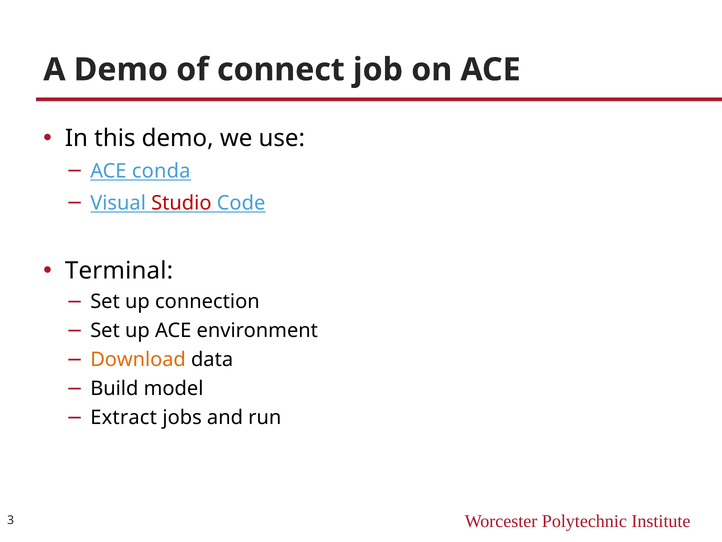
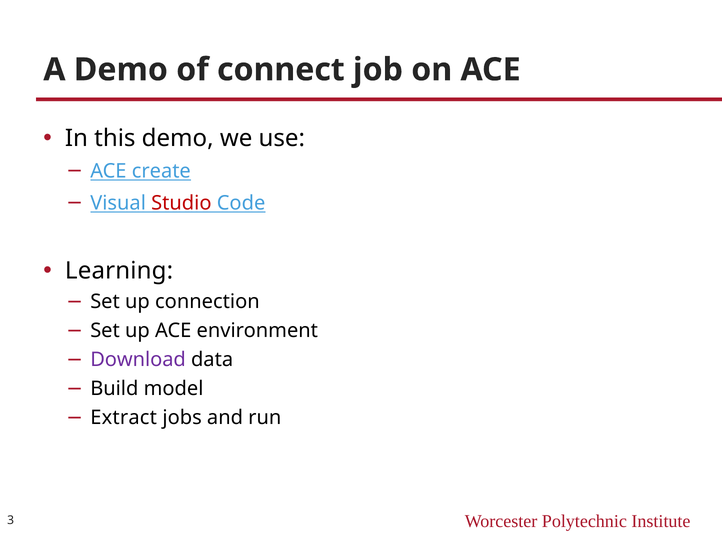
conda: conda -> create (161, 171)
Terminal: Terminal -> Learning (119, 270)
Download colour: orange -> purple (138, 359)
